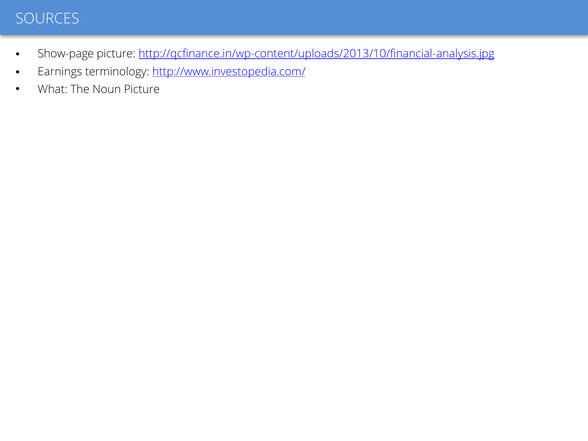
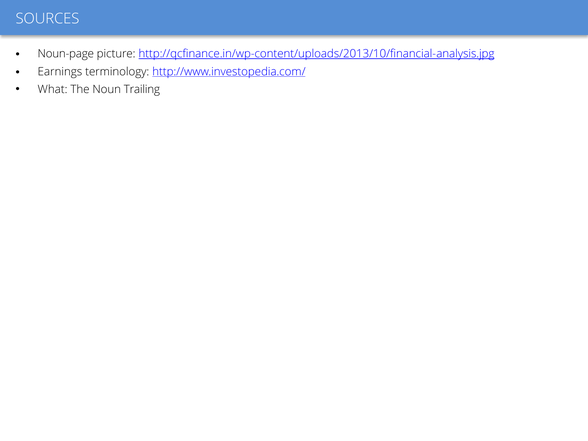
Show-page: Show-page -> Noun-page (66, 54)
Noun Picture: Picture -> Trailing (142, 89)
